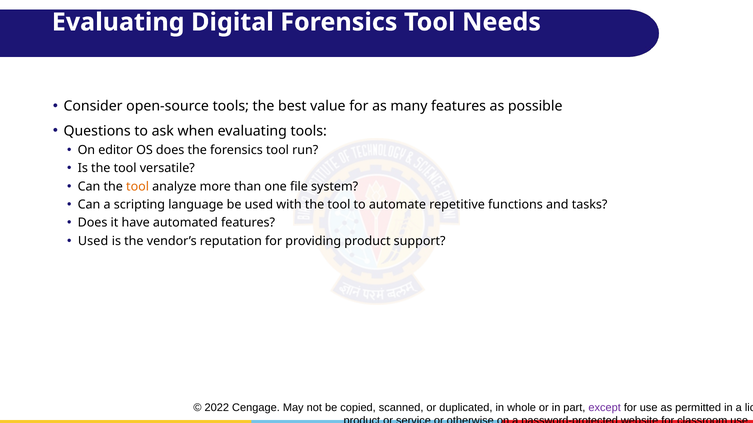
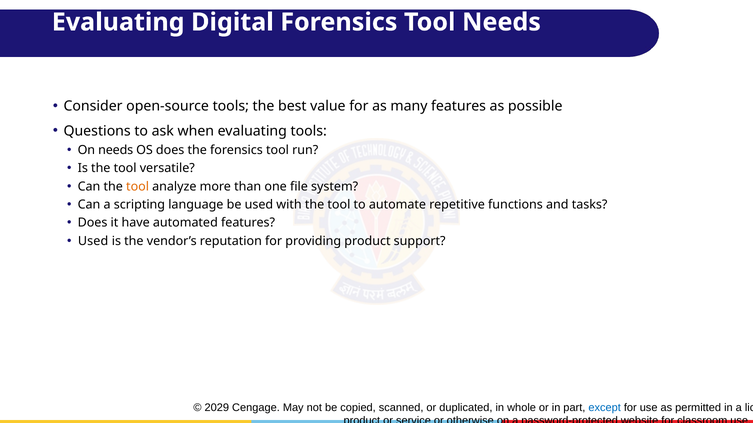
On editor: editor -> needs (116, 150)
2022: 2022 -> 2029 (217, 408)
except colour: purple -> blue (605, 408)
